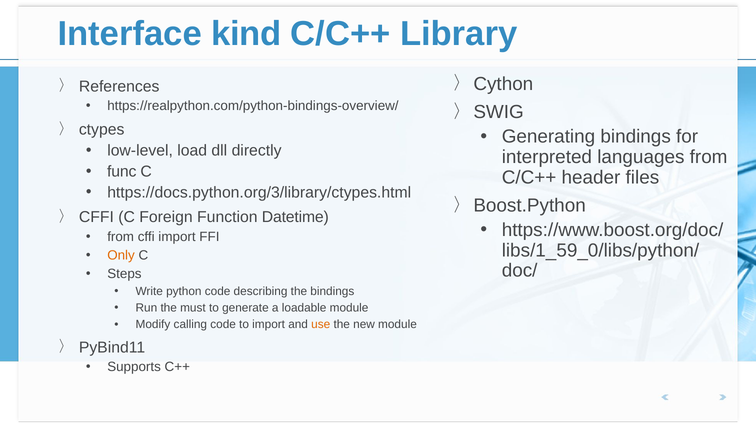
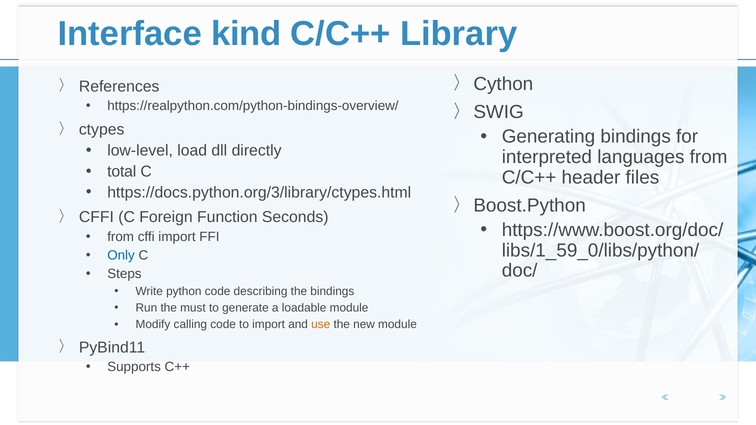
func: func -> total (122, 172)
Datetime: Datetime -> Seconds (295, 217)
Only colour: orange -> blue (121, 255)
